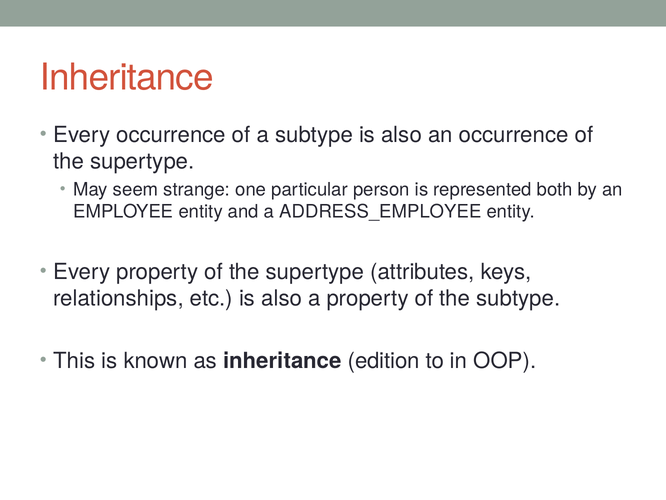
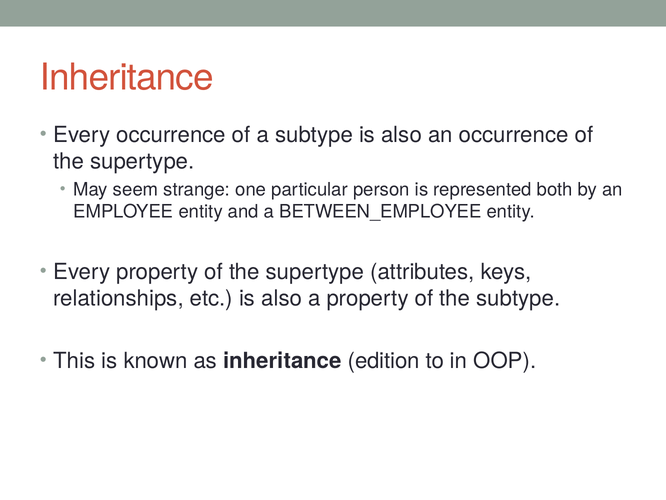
ADDRESS_EMPLOYEE: ADDRESS_EMPLOYEE -> BETWEEN_EMPLOYEE (380, 211)
